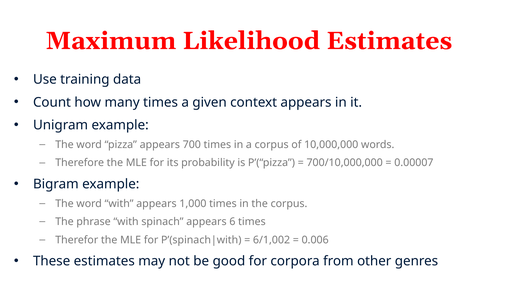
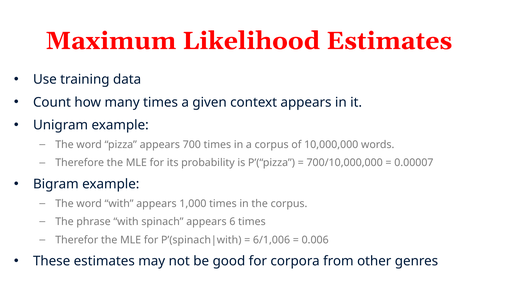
6/1,002: 6/1,002 -> 6/1,006 (272, 240)
